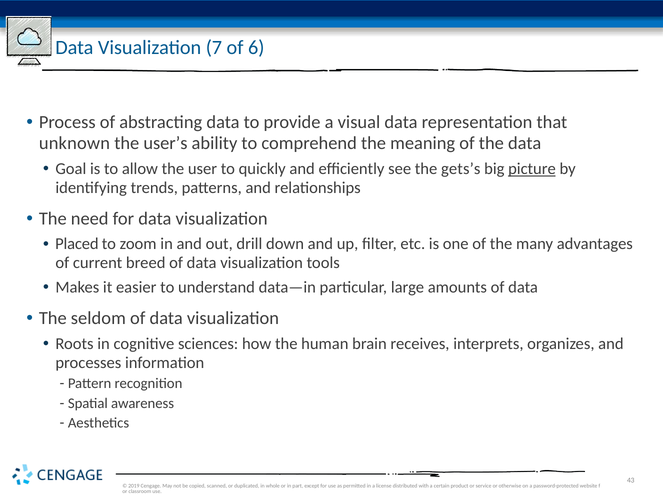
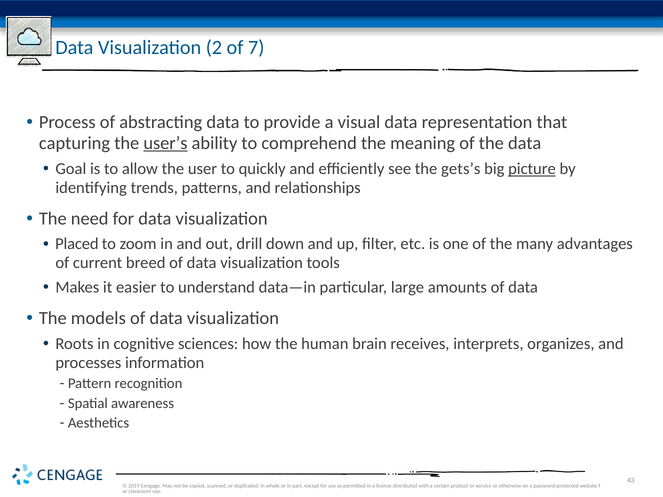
7: 7 -> 2 (214, 47)
6: 6 -> 7 (256, 47)
unknown: unknown -> capturing (74, 143)
user’s underline: none -> present (165, 143)
seldom: seldom -> models (98, 319)
